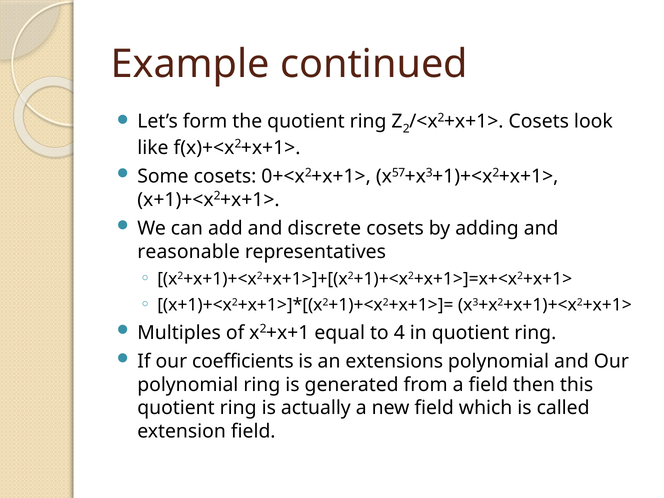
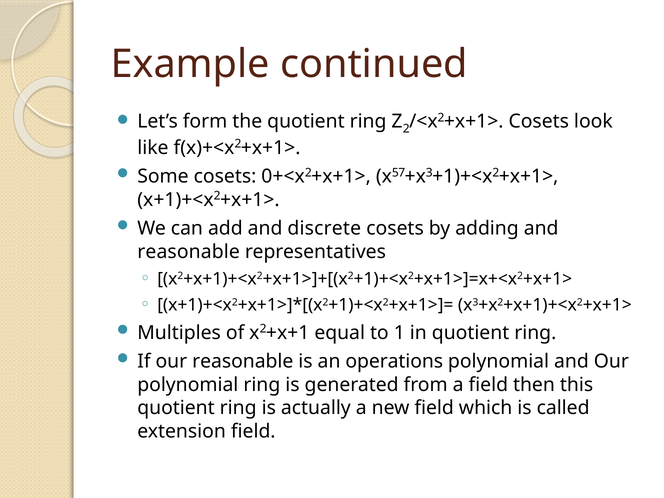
4: 4 -> 1 (399, 333)
our coefficients: coefficients -> reasonable (243, 362)
extensions: extensions -> operations (394, 362)
